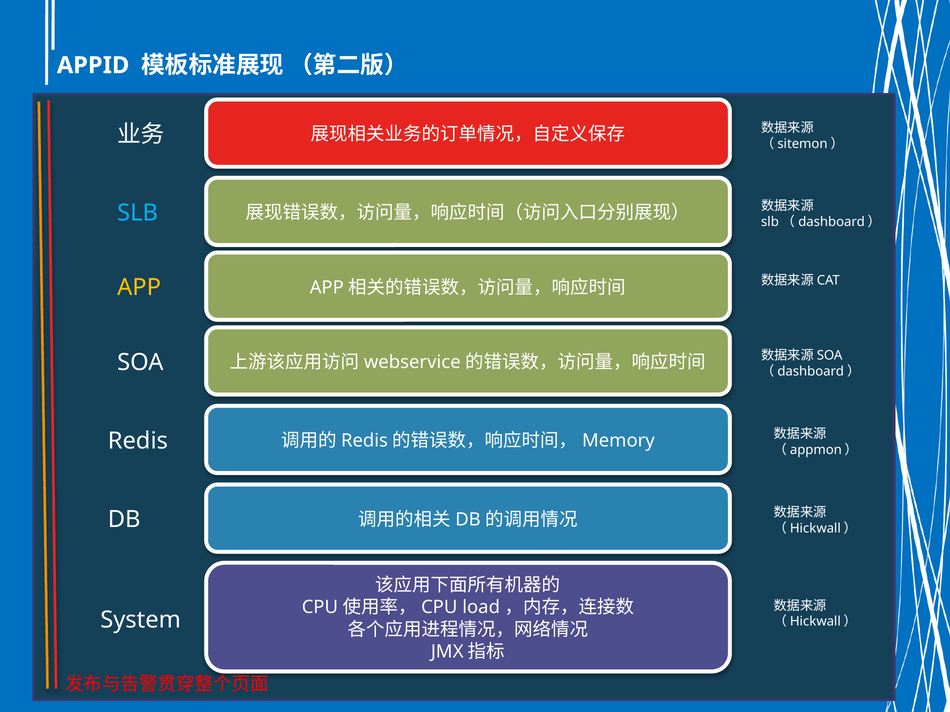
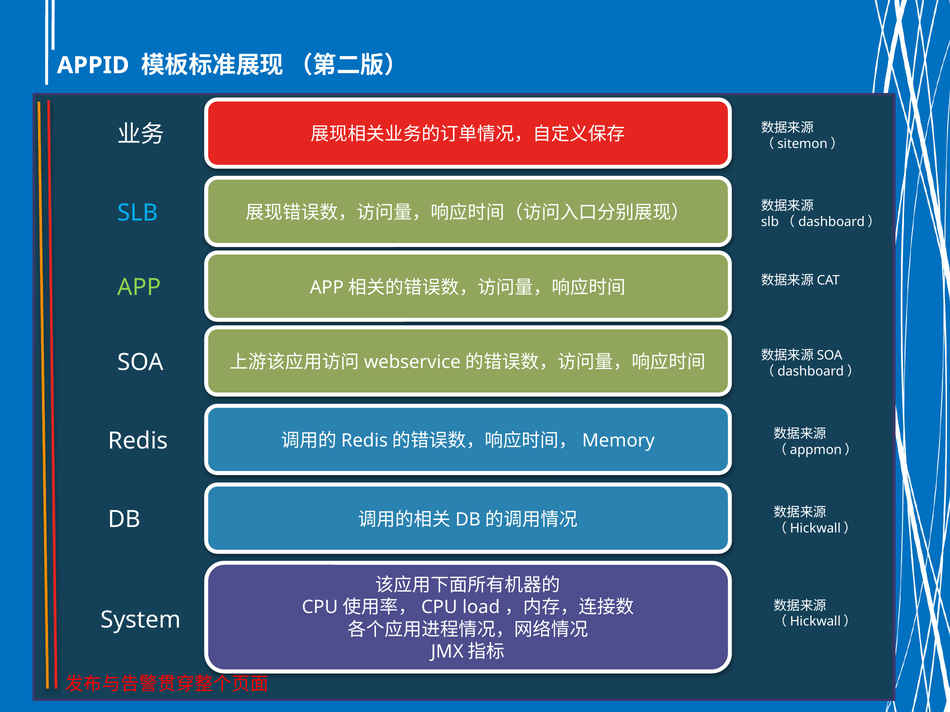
APP colour: yellow -> light green (139, 288)
